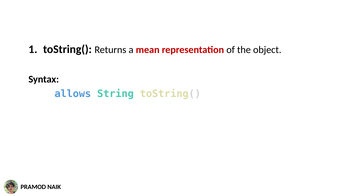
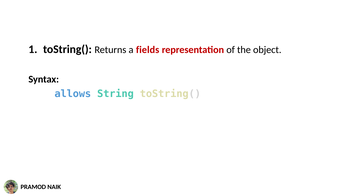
mean: mean -> fields (148, 50)
